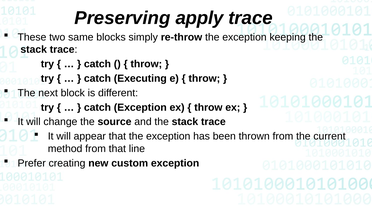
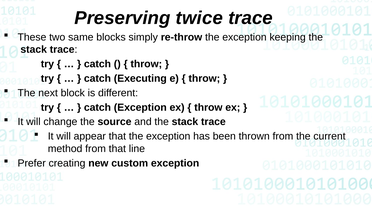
apply: apply -> twice (199, 18)
